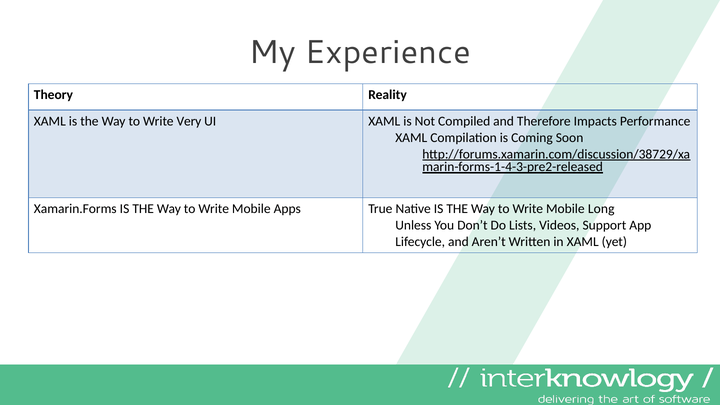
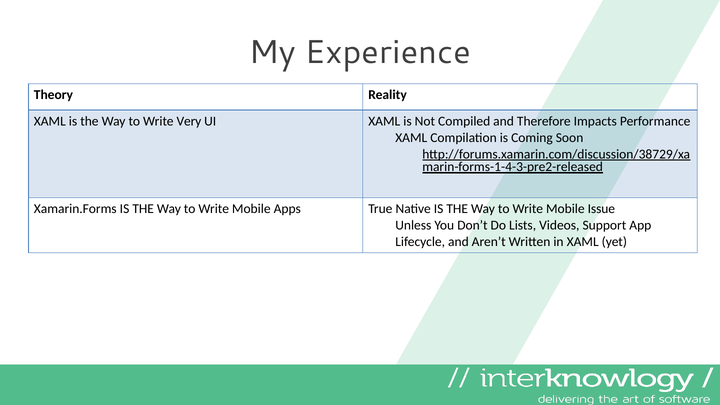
Long: Long -> Issue (601, 209)
